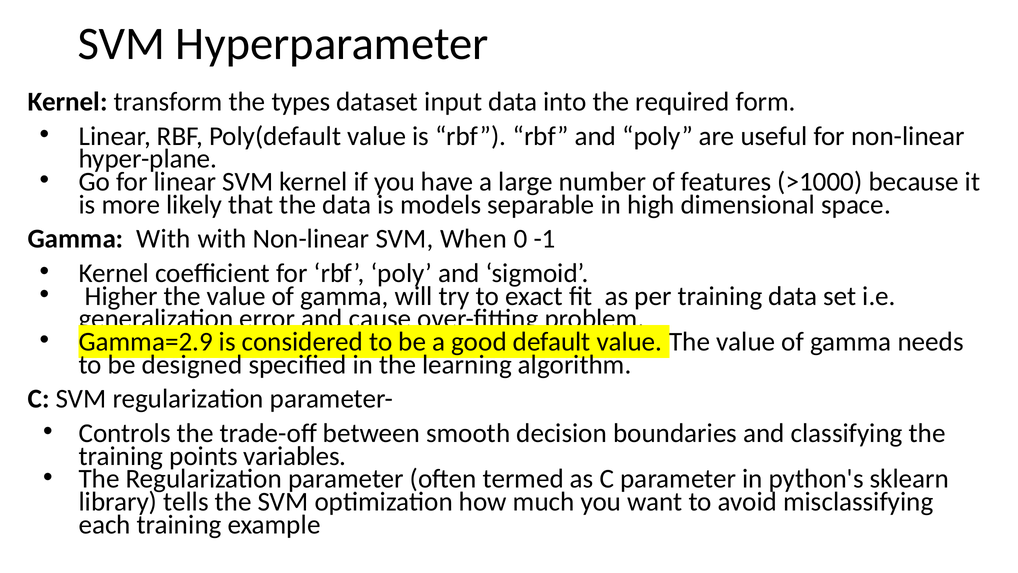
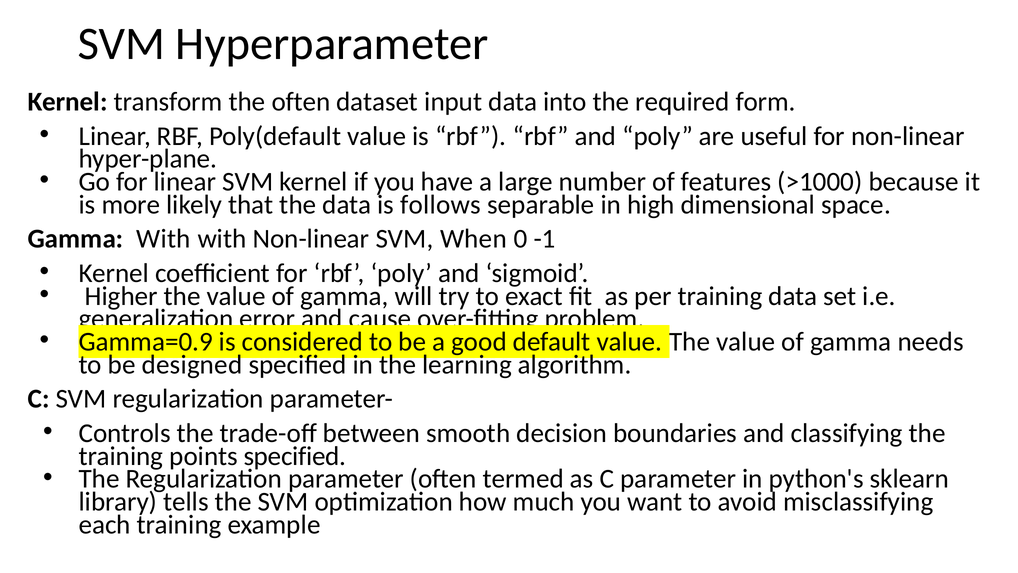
the types: types -> often (301, 102)
models: models -> follows (441, 205)
Gamma=2.9: Gamma=2.9 -> Gamma=0.9 (146, 342)
points variables: variables -> specified (295, 456)
